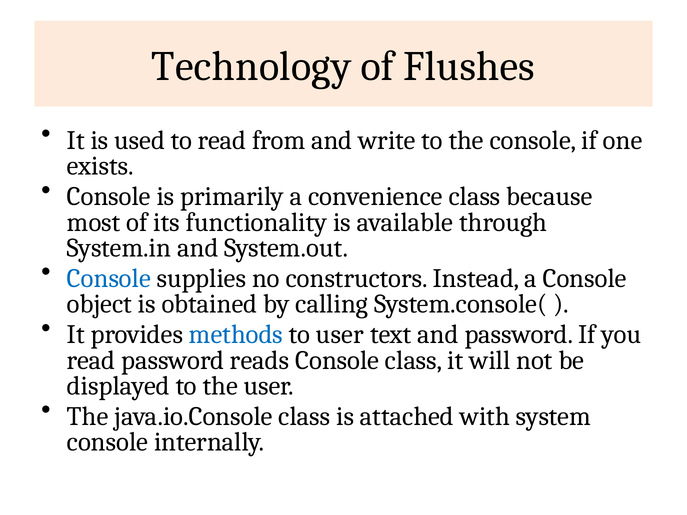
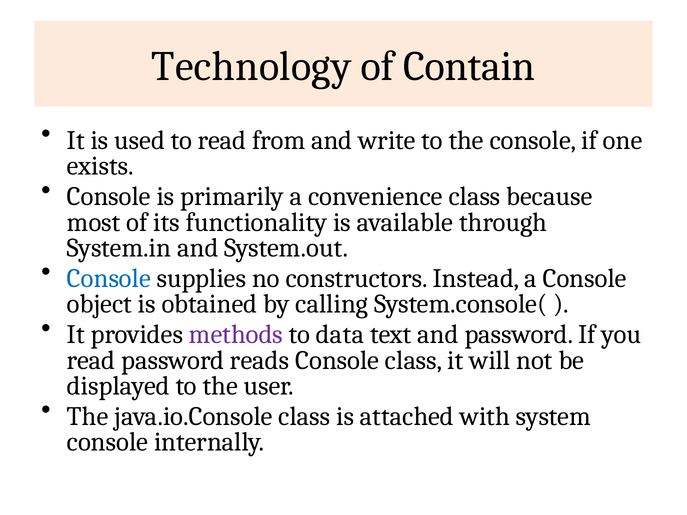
Flushes: Flushes -> Contain (469, 67)
methods colour: blue -> purple (236, 335)
to user: user -> data (340, 335)
